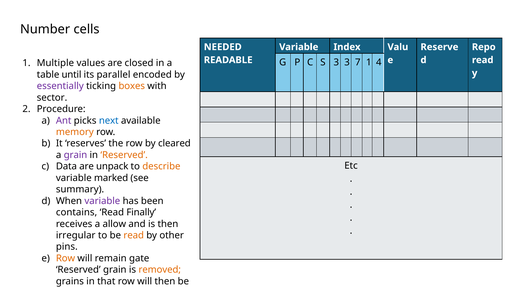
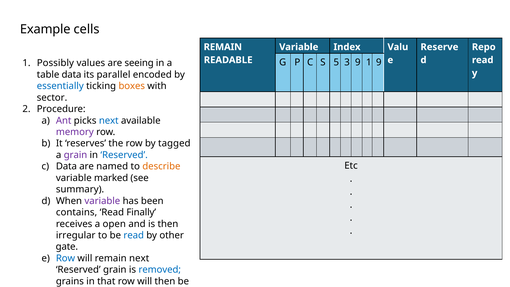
Number: Number -> Example (45, 29)
NEEDED: NEEDED -> REMAIN (223, 47)
S 3: 3 -> 5 (336, 62)
3 7: 7 -> 9 (358, 62)
1 4: 4 -> 9 (379, 62)
Multiple: Multiple -> Possibly (55, 63)
closed: closed -> seeing (139, 63)
table until: until -> data (72, 75)
essentially colour: purple -> blue (60, 86)
memory colour: orange -> purple (75, 132)
by cleared: cleared -> tagged (174, 143)
Reserved colour: orange -> blue (124, 155)
unpack: unpack -> named (112, 166)
allow: allow -> open (114, 224)
read colour: orange -> blue (134, 235)
pins: pins -> gate (67, 247)
Row colour: orange -> blue (65, 258)
remain gate: gate -> next (139, 258)
removed colour: orange -> blue (160, 270)
